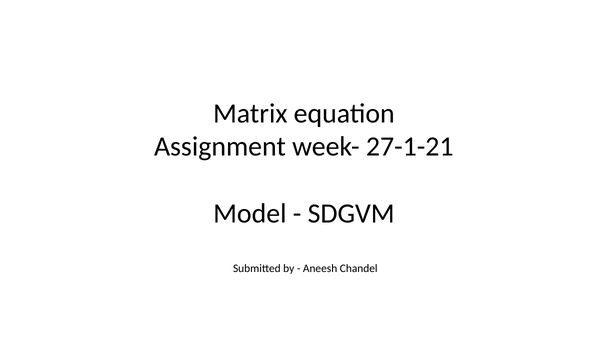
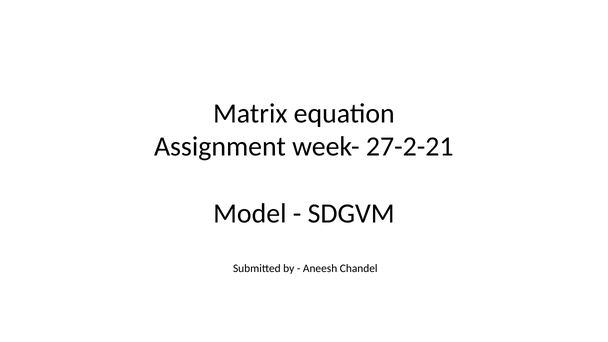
27-1-21: 27-1-21 -> 27-2-21 (410, 147)
